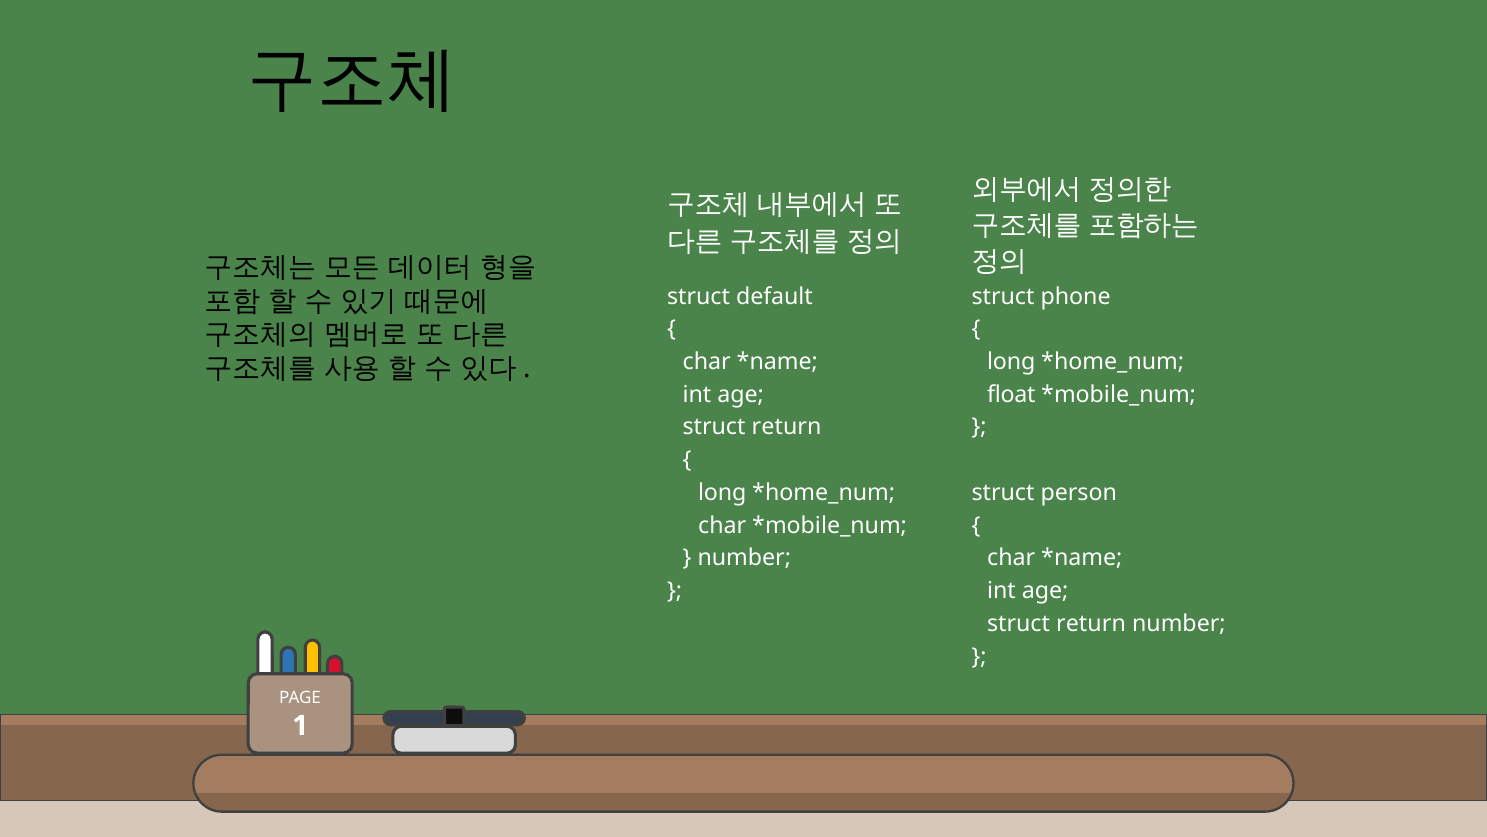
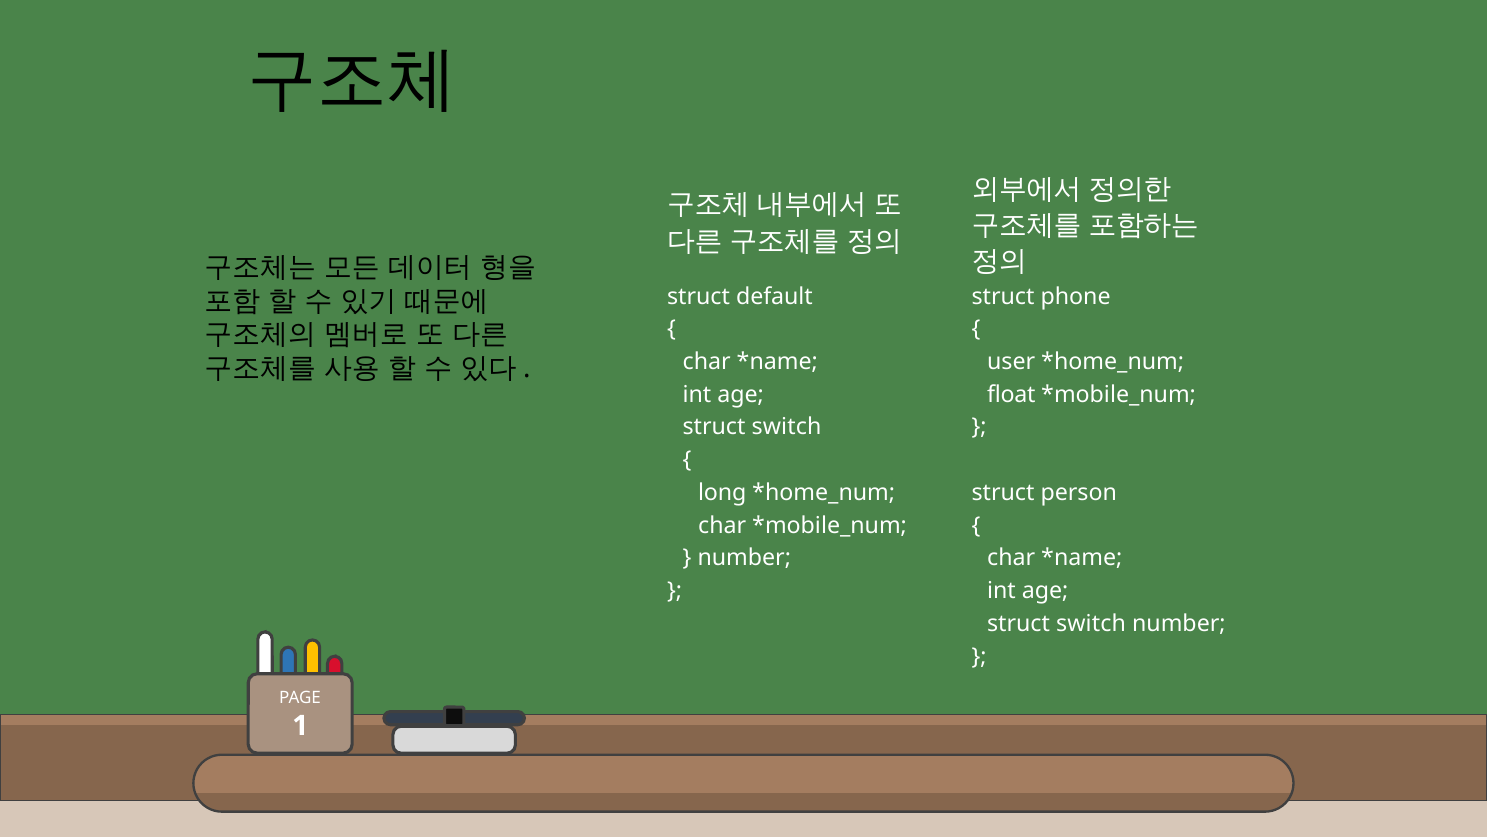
long: long -> user (1011, 362)
return: return -> switch (787, 427)
return: return -> switch (1091, 623)
